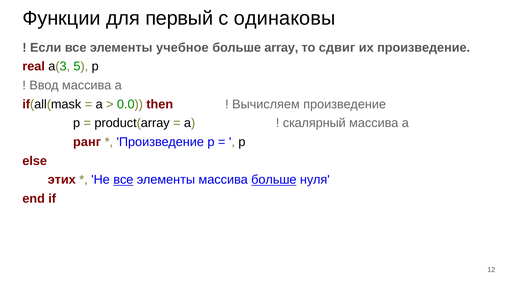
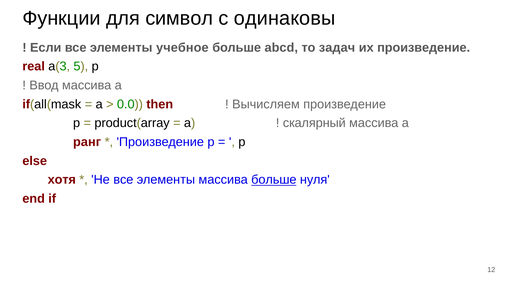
первый: первый -> символ (179, 18)
array: array -> abcd (281, 48)
сдвиг: сдвиг -> задач (337, 48)
этих: этих -> хотя (62, 180)
все underline: present -> none (123, 180)
